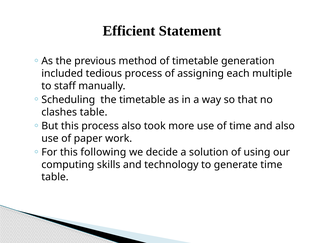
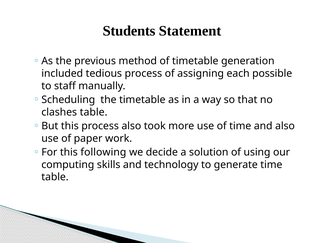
Efficient: Efficient -> Students (129, 31)
multiple: multiple -> possible (272, 73)
